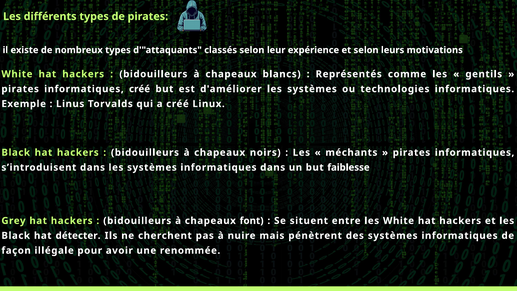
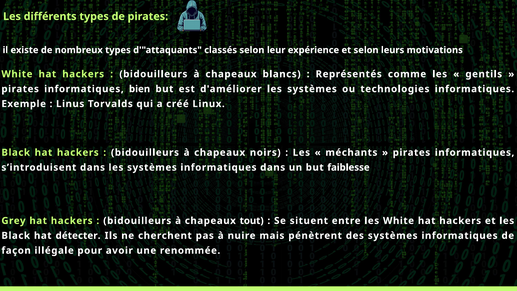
informatiques créé: créé -> bien (140, 89)
font: font -> tout (252, 221)
